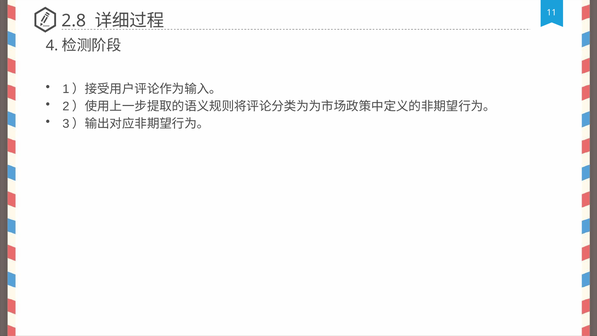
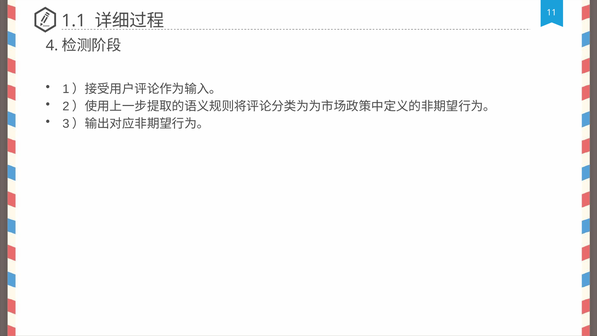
2.8: 2.8 -> 1.1 (74, 21)
